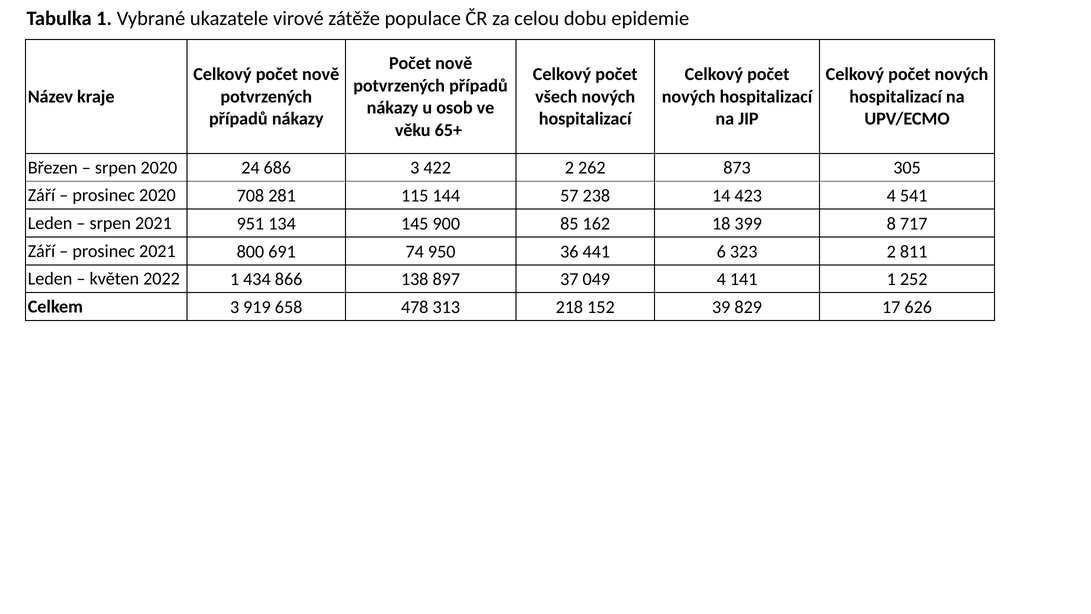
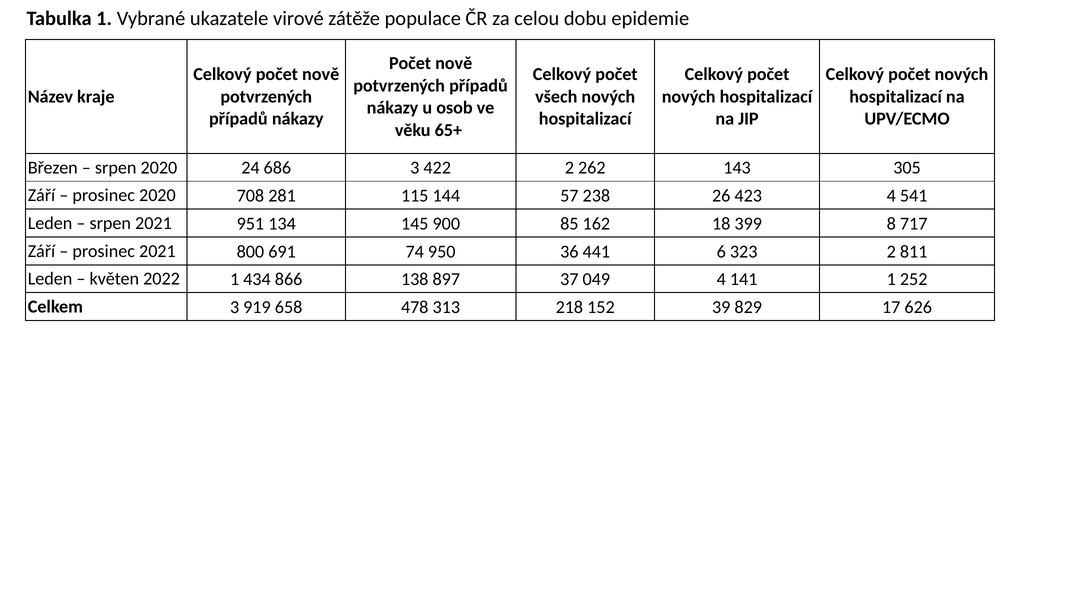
873: 873 -> 143 (737, 168)
14: 14 -> 26 (721, 196)
